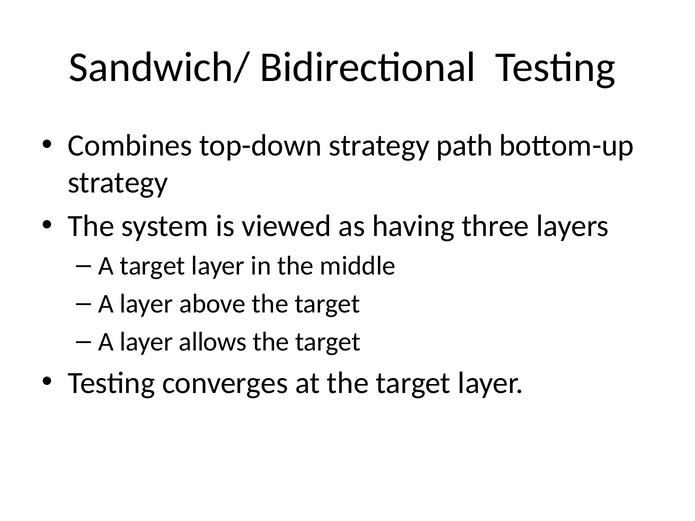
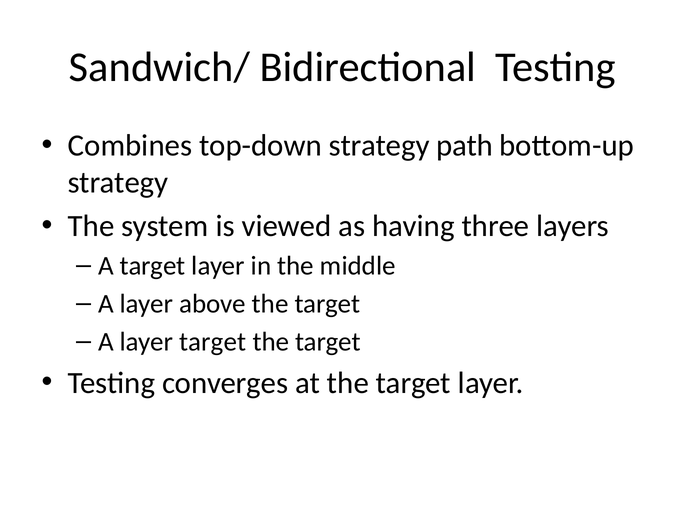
layer allows: allows -> target (213, 342)
